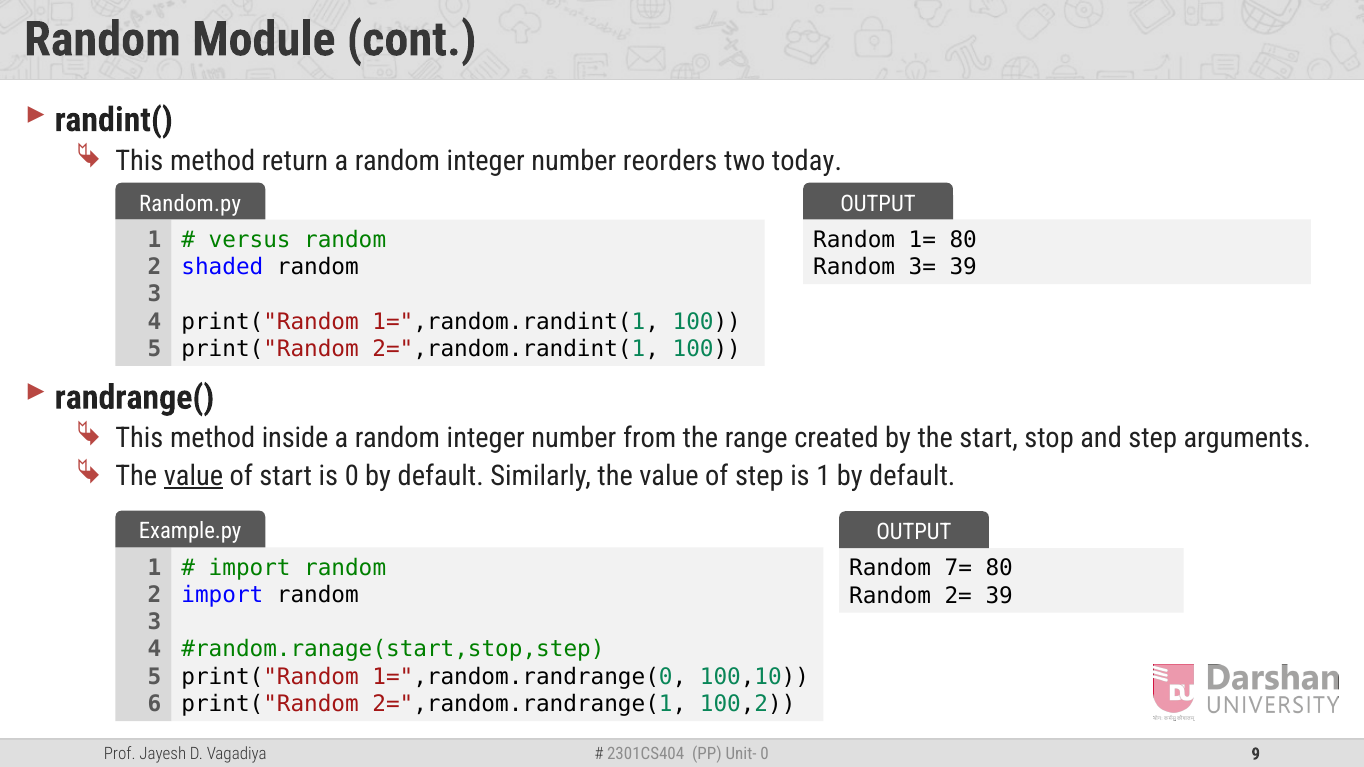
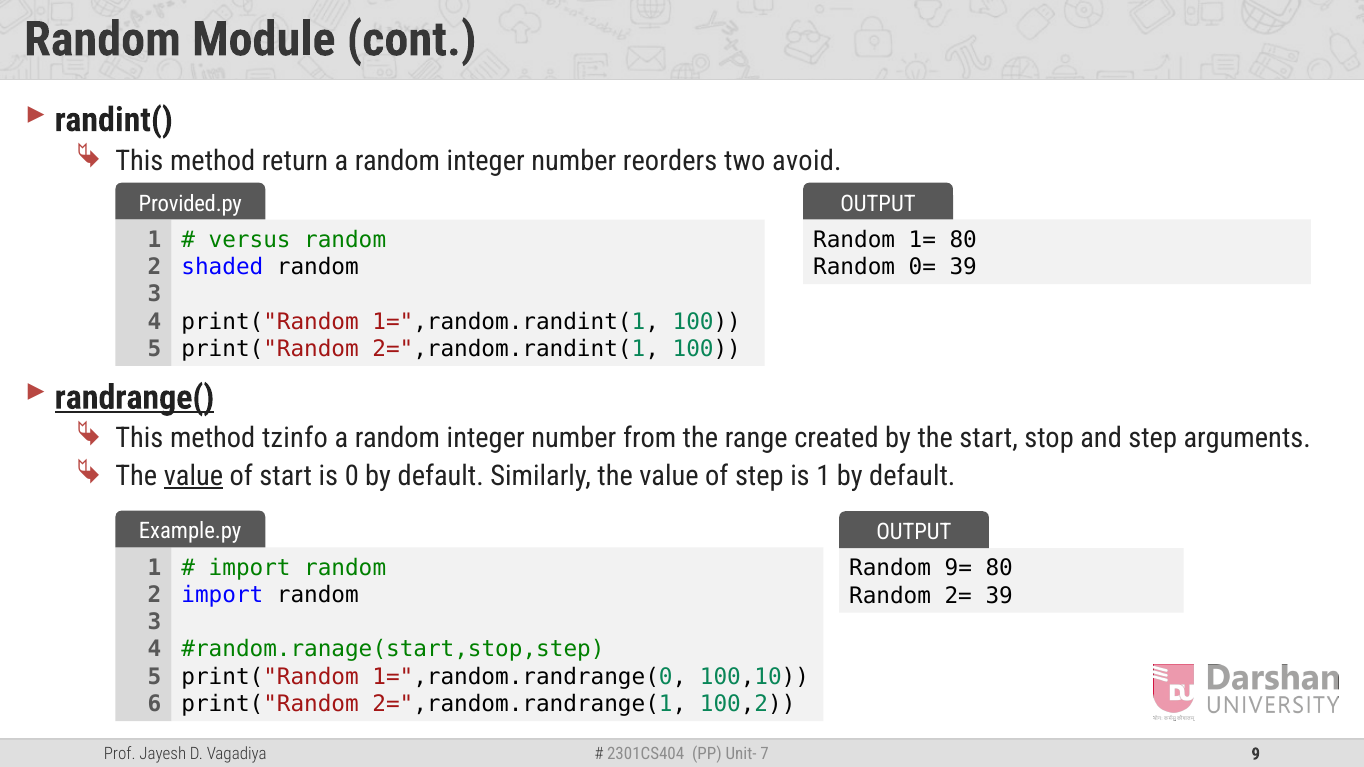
today: today -> avoid (807, 161)
Random.py: Random.py -> Provided.py (190, 204)
3=: 3= -> 0= (922, 267)
randrange( underline: none -> present (134, 398)
inside: inside -> tzinfo (295, 438)
7=: 7= -> 9= (958, 568)
0: 0 -> 7 (765, 754)
